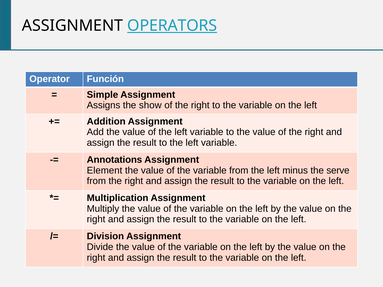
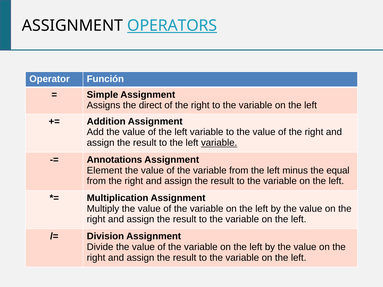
show: show -> direct (150, 105)
variable underline: none -> present (219, 143)
serve: serve -> equal (338, 171)
